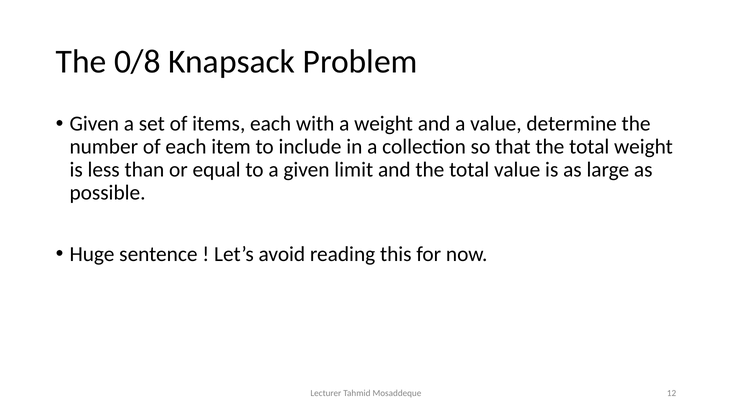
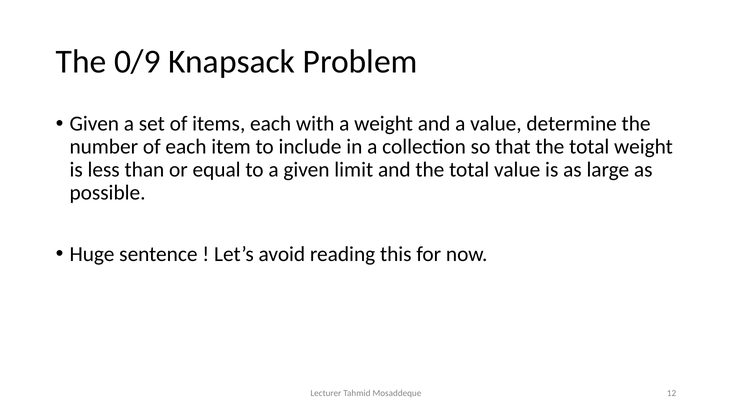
0/8: 0/8 -> 0/9 (137, 62)
